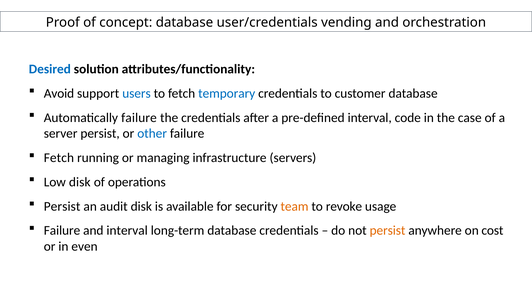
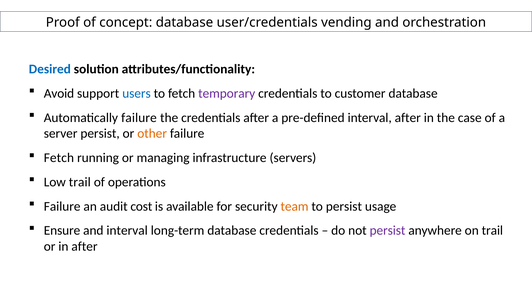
temporary colour: blue -> purple (227, 93)
interval code: code -> after (408, 118)
other colour: blue -> orange (152, 134)
Low disk: disk -> trail (80, 182)
Persist: Persist -> Failure (62, 207)
audit disk: disk -> cost (141, 207)
to revoke: revoke -> persist (344, 207)
Failure: Failure -> Ensure (62, 231)
persist colour: orange -> purple (388, 231)
on cost: cost -> trail (492, 231)
in even: even -> after (84, 247)
